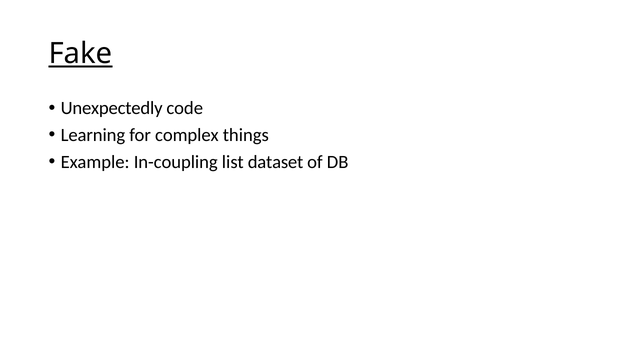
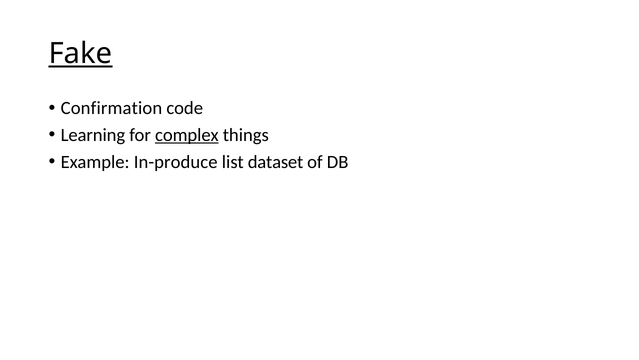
Unexpectedly: Unexpectedly -> Confirmation (111, 108)
complex underline: none -> present (187, 135)
In-coupling: In-coupling -> In-produce (176, 162)
